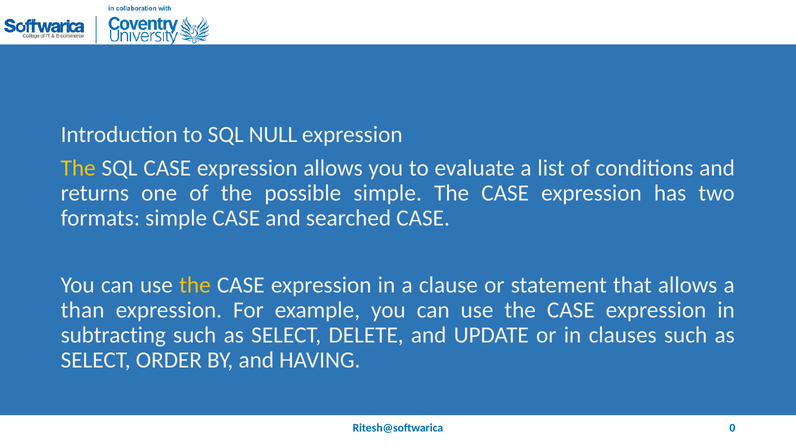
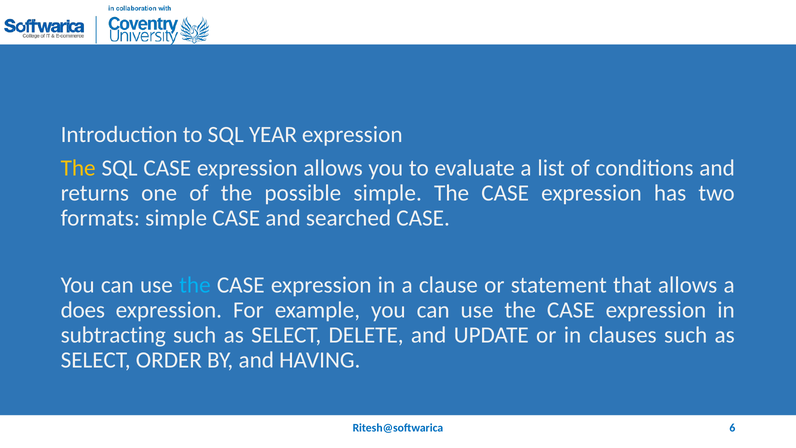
NULL: NULL -> YEAR (273, 135)
the colour: yellow -> light blue (195, 285)
than: than -> does (83, 310)
0: 0 -> 6 (732, 428)
